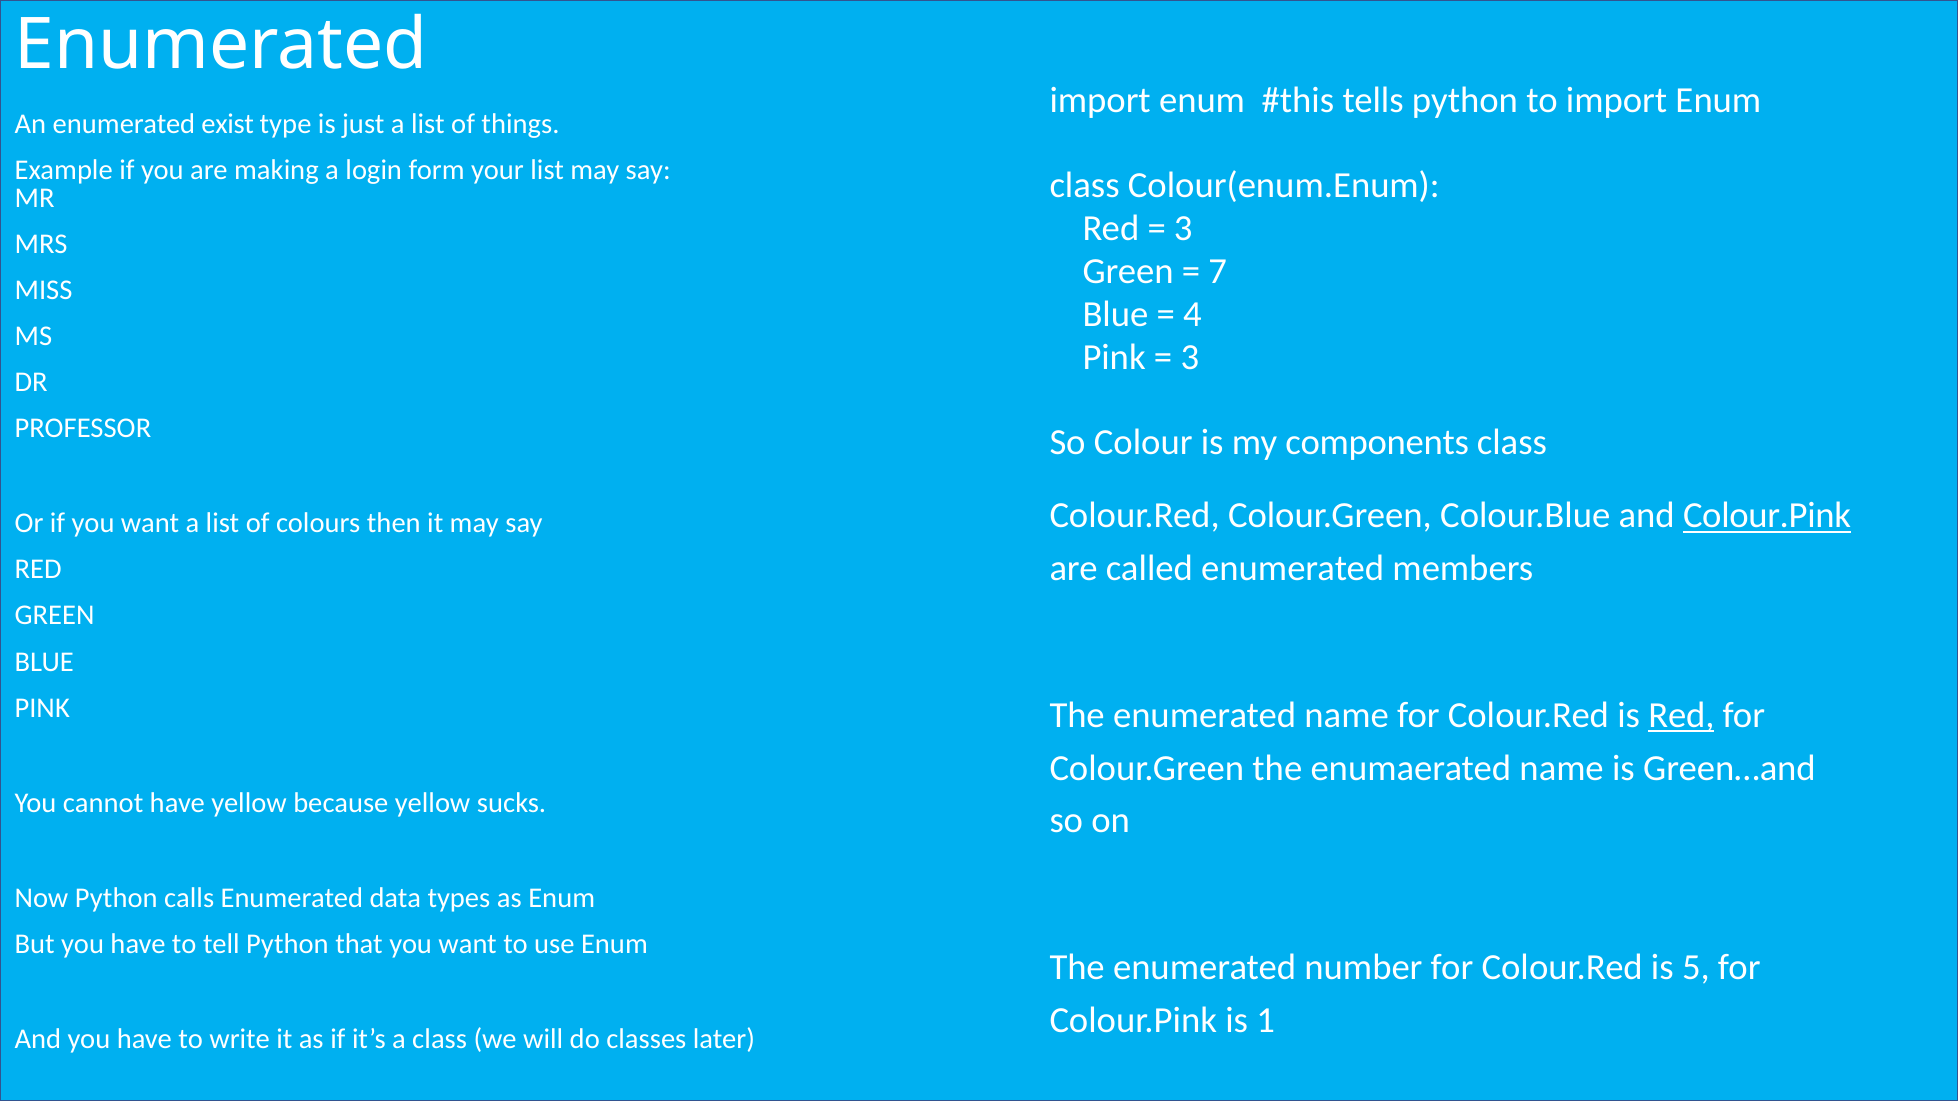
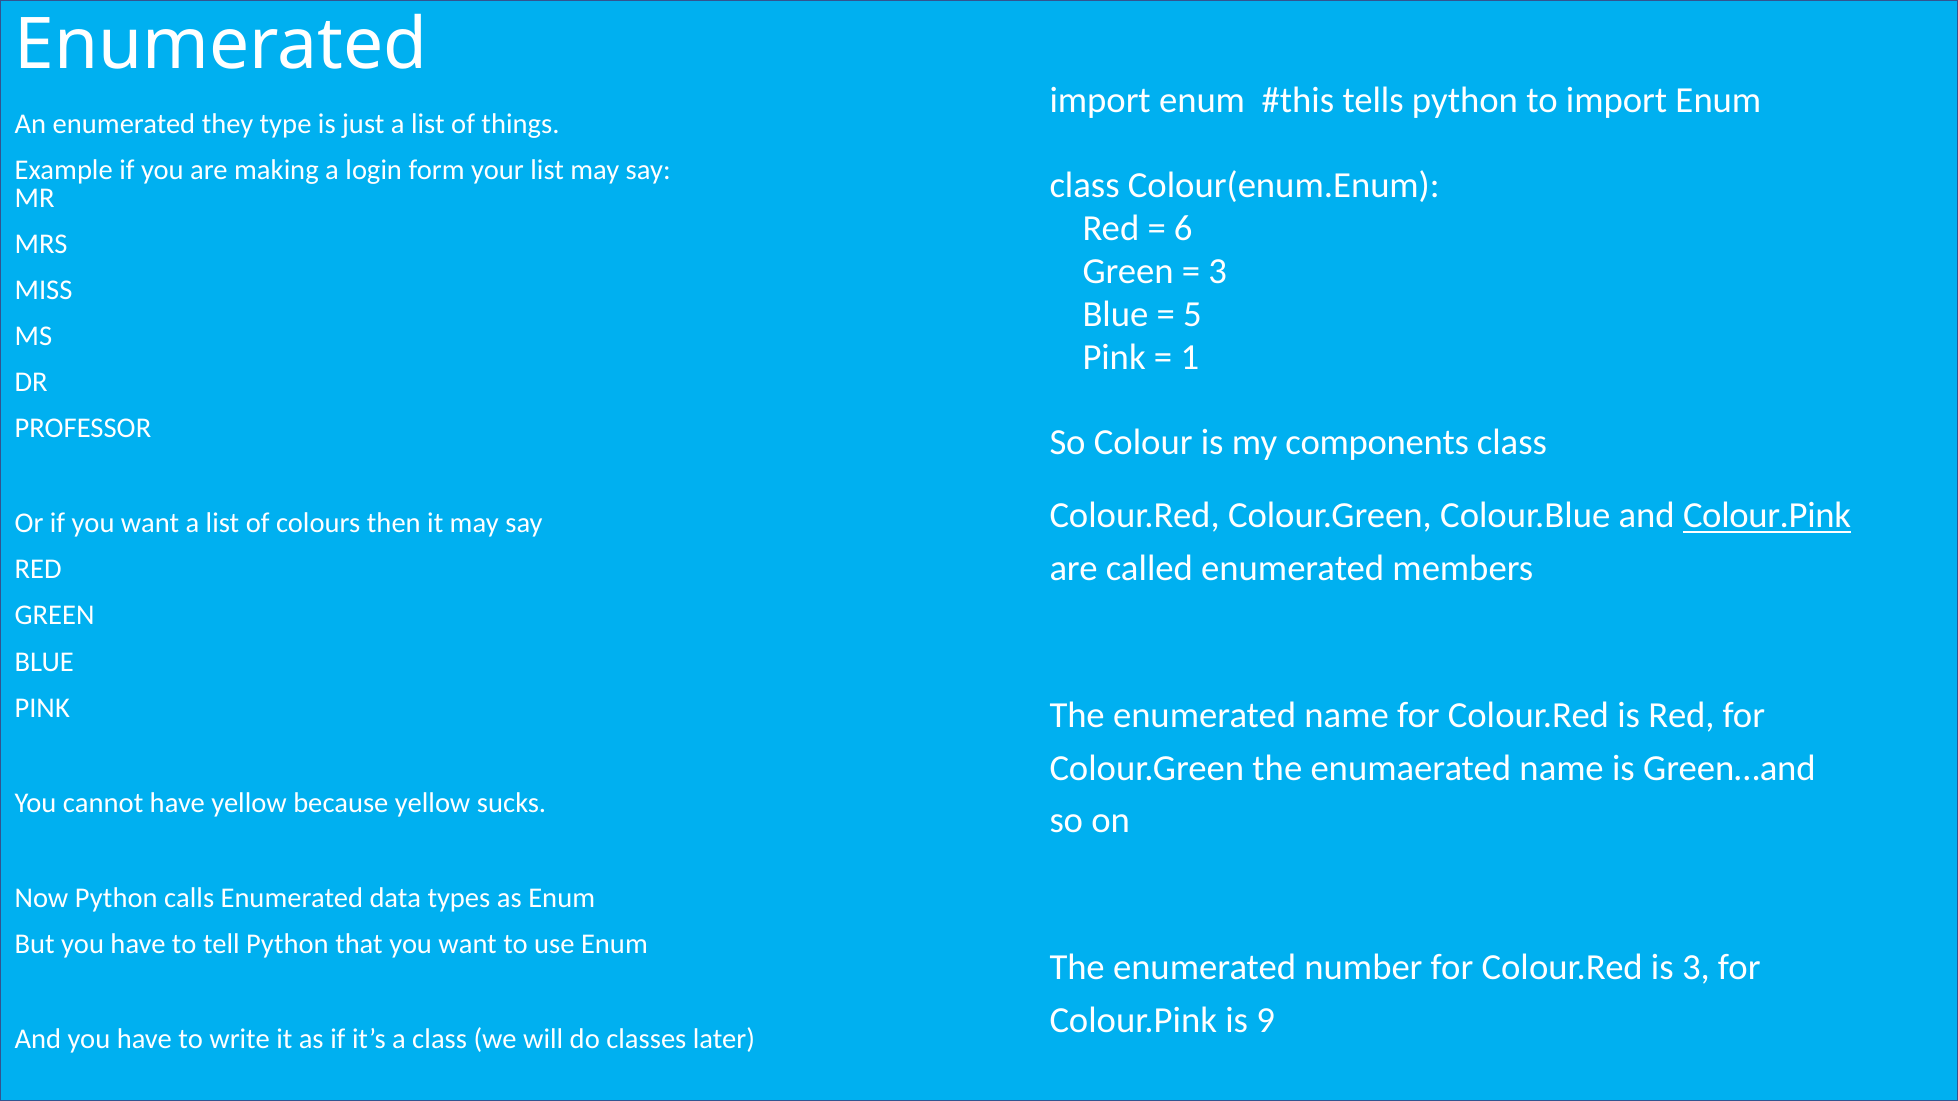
exist: exist -> they (228, 124)
3: 3 -> 6 (1183, 229)
7: 7 -> 3 (1218, 271)
4: 4 -> 5 (1192, 314)
3: 3 -> 1 (1190, 357)
Red underline: present -> none (1681, 715)
is 5: 5 -> 3 (1696, 968)
1: 1 -> 9 (1266, 1020)
